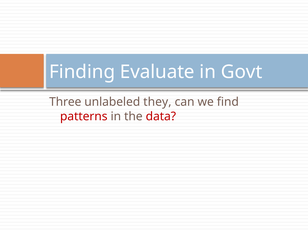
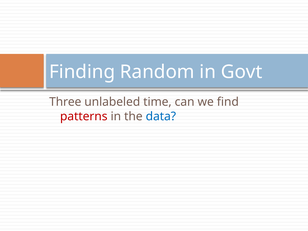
Evaluate: Evaluate -> Random (157, 72)
they: they -> time (157, 102)
data colour: red -> blue (161, 116)
